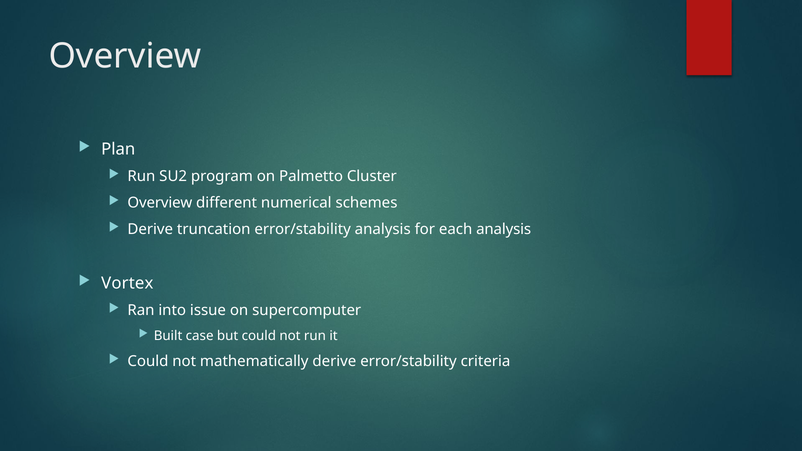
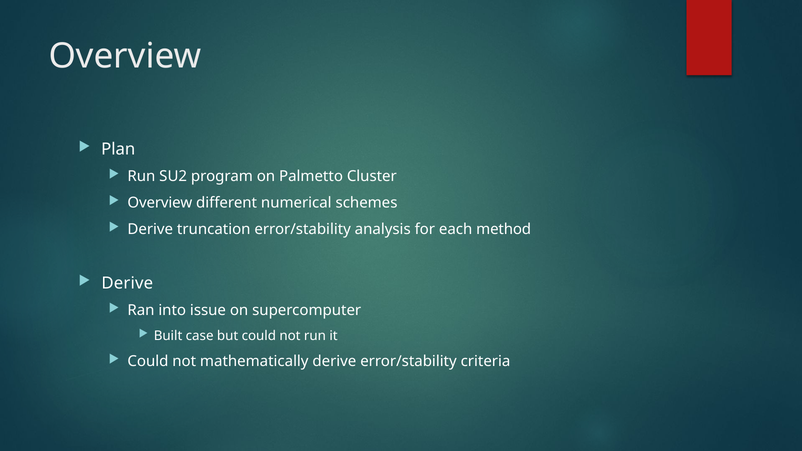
each analysis: analysis -> method (504, 229)
Vortex: Vortex -> Derive (127, 283)
